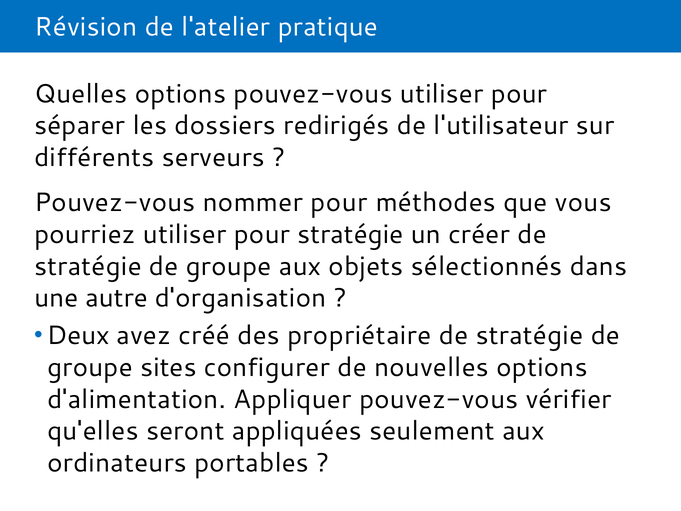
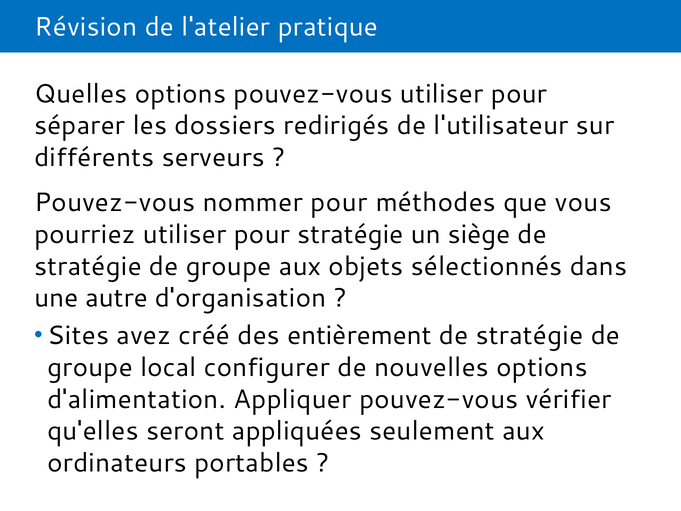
créer: créer -> siège (479, 234)
Deux: Deux -> Sites (78, 335)
propriétaire: propriétaire -> entièrement (360, 335)
sites: sites -> local (168, 367)
